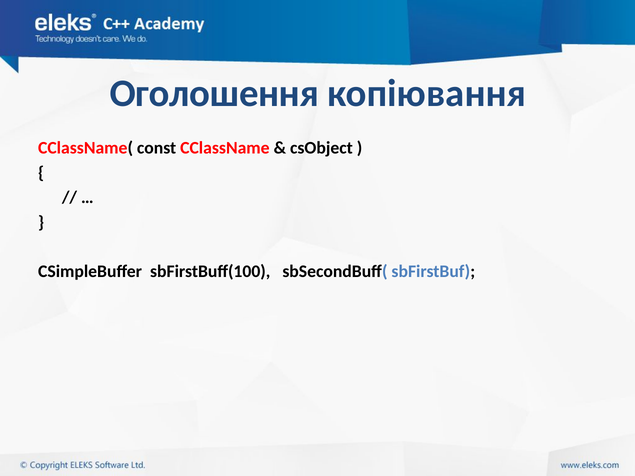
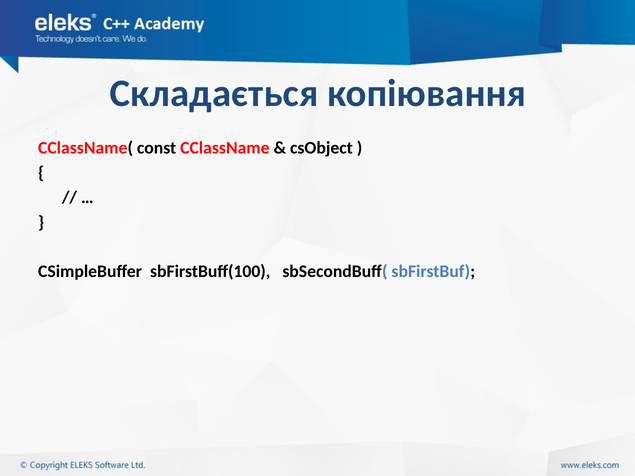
Оголошення: Оголошення -> Складається (214, 93)
